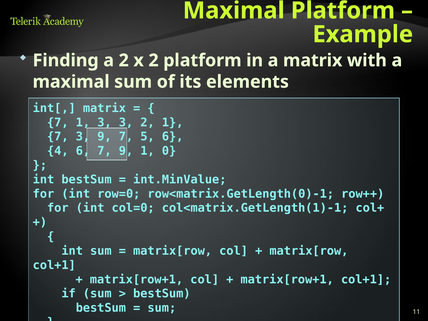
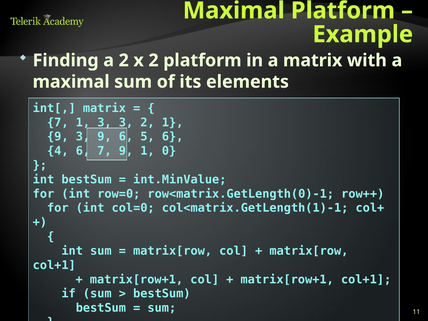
7: 7 -> 9 (58, 137)
9 7: 7 -> 6 (126, 137)
